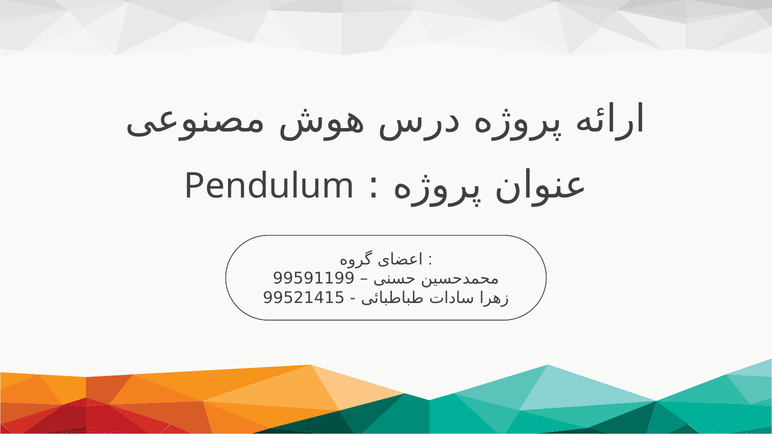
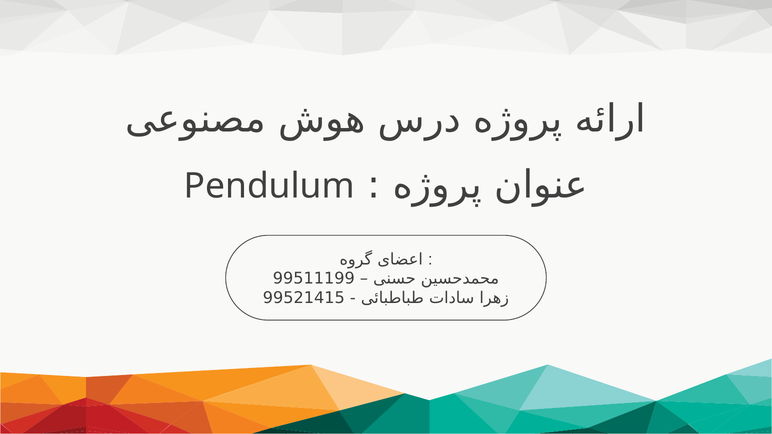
99591199: 99591199 -> 99511199 (314, 279)
